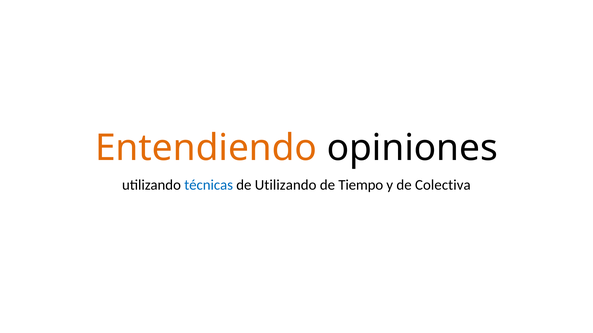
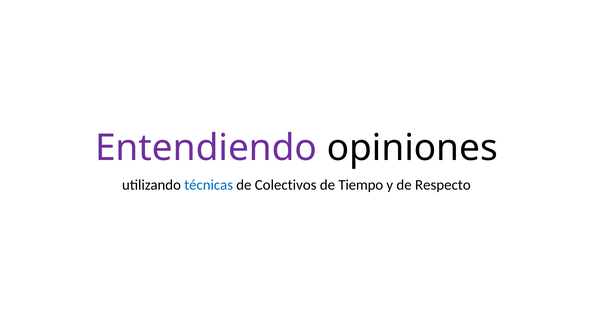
Entendiendo colour: orange -> purple (206, 148)
de Utilizando: Utilizando -> Colectivos (286, 185)
Colectiva: Colectiva -> Respecto (443, 185)
